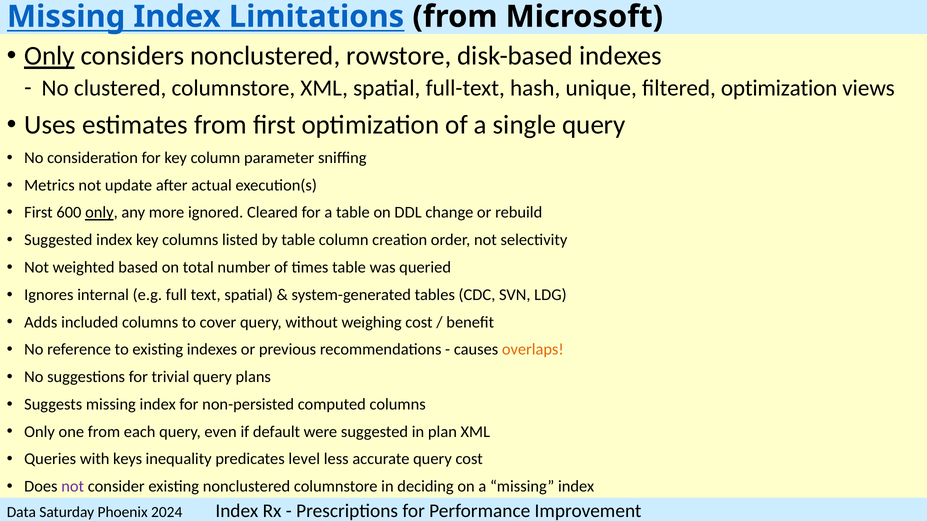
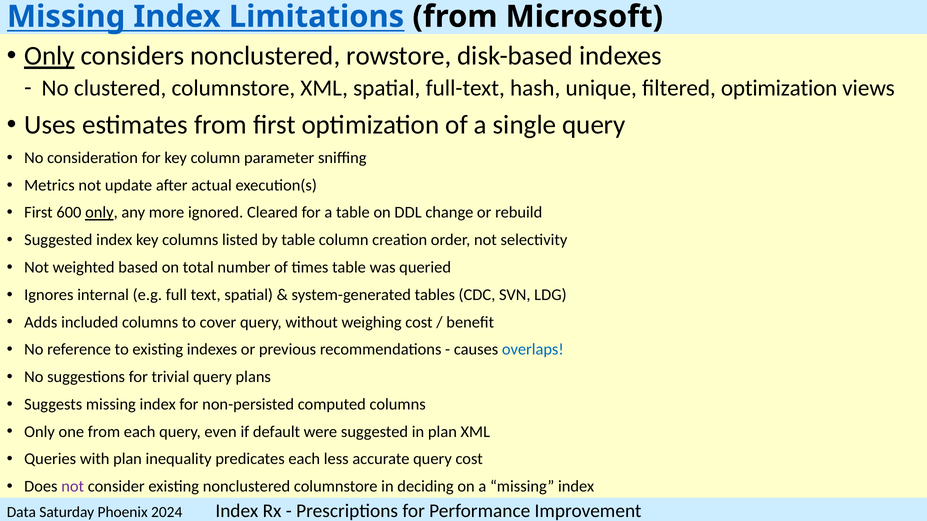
overlaps colour: orange -> blue (533, 350)
with keys: keys -> plan (128, 459)
predicates level: level -> each (304, 459)
